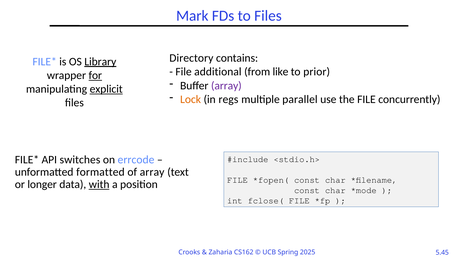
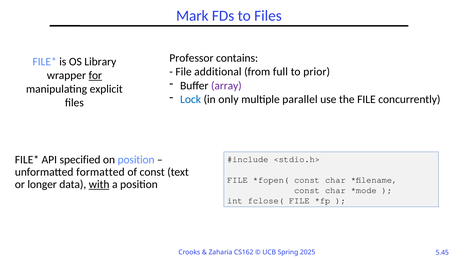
Directory: Directory -> Professor (191, 58)
Library underline: present -> none (100, 61)
like: like -> full (280, 72)
explicit underline: present -> none (106, 89)
Lock colour: orange -> blue (191, 99)
regs: regs -> only (228, 99)
switches: switches -> specified (80, 160)
on errcode: errcode -> position (136, 160)
of array: array -> const (152, 172)
